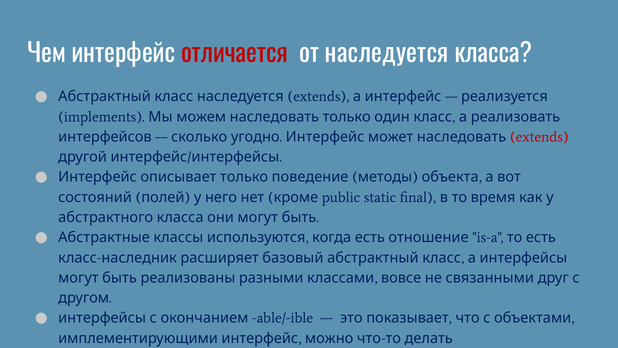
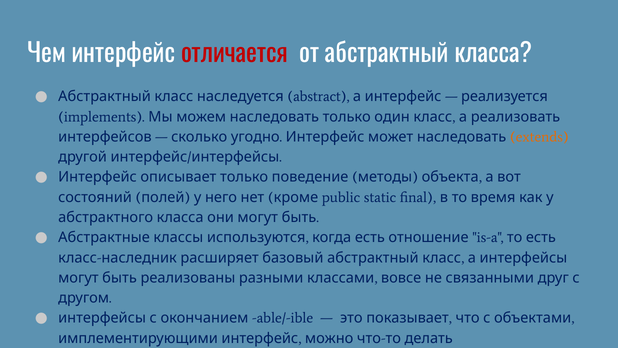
от наследуется: наследуется -> абстрактный (387, 54)
extends: extends -> abstract (318, 96)
extends colour: red -> orange (539, 137)
